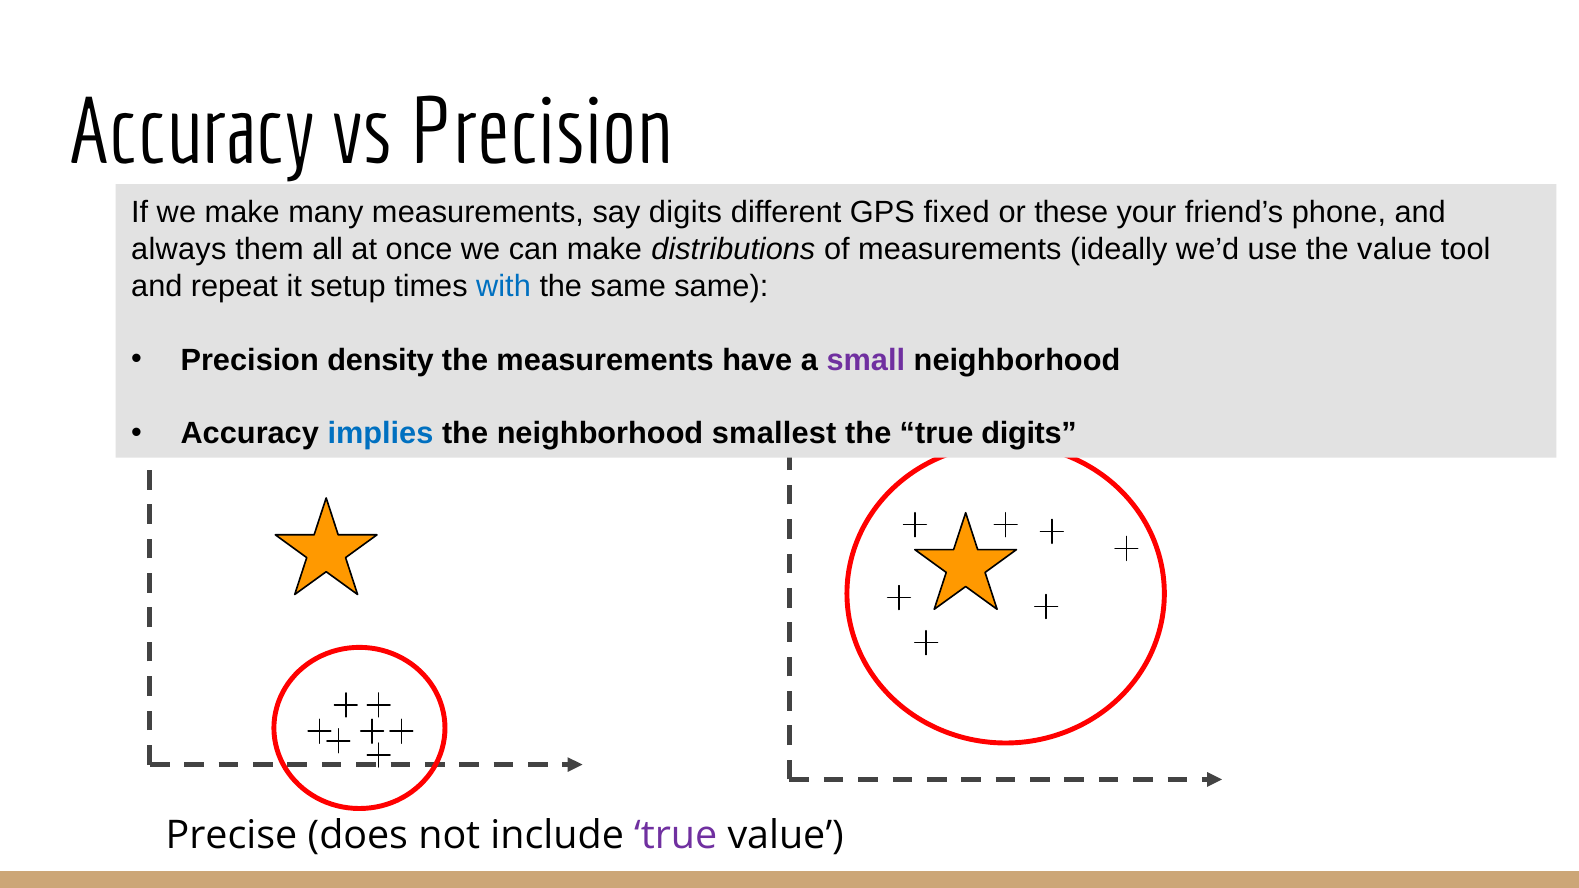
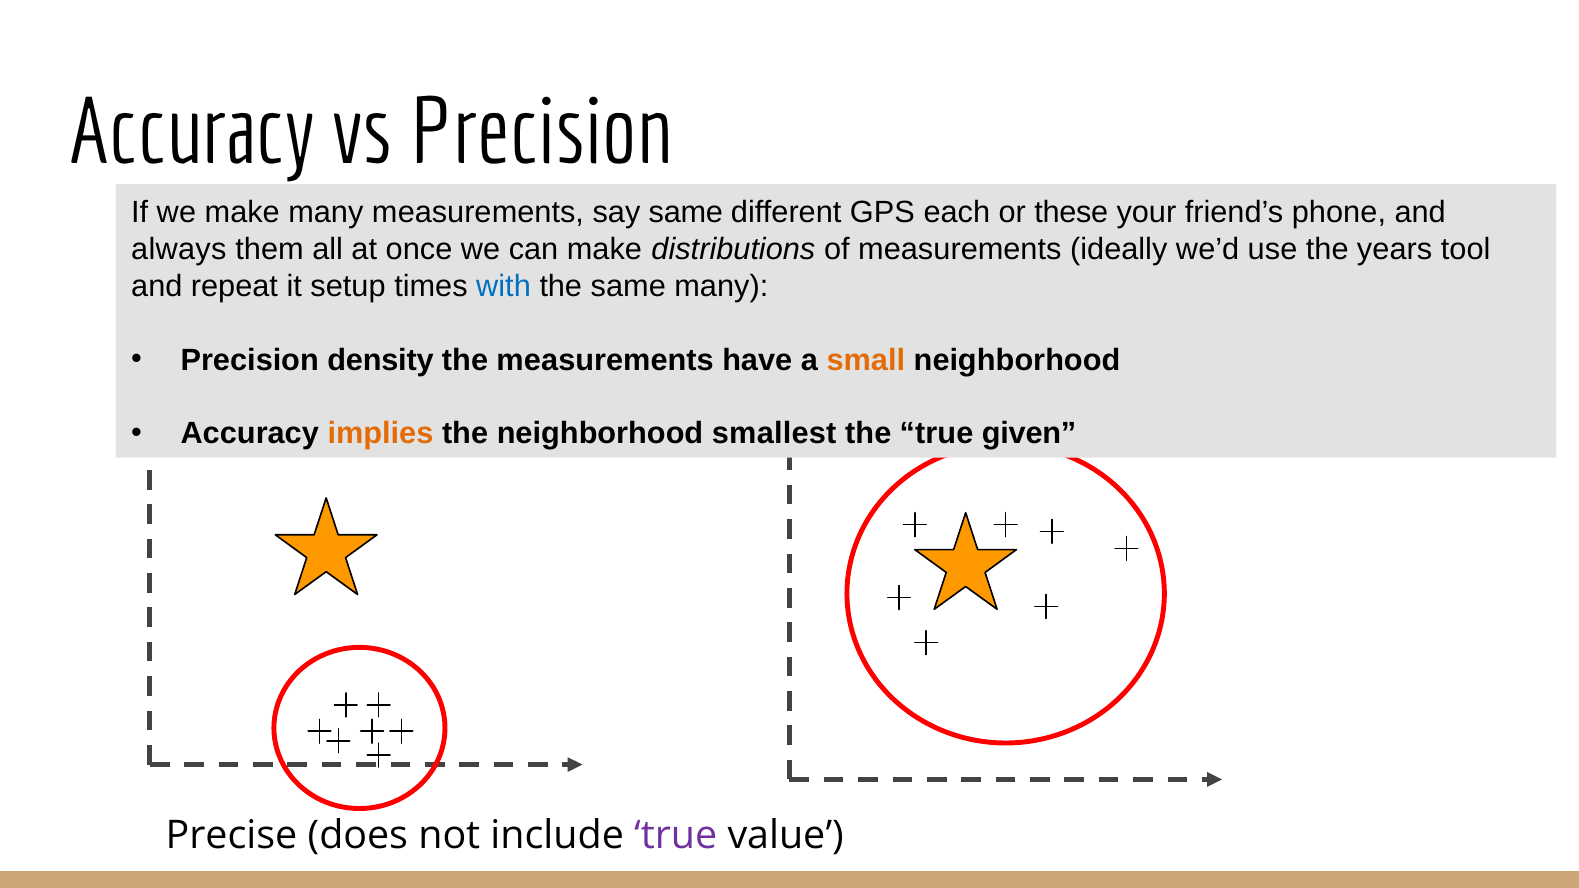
say digits: digits -> same (686, 213)
fixed: fixed -> each (957, 213)
the value: value -> years (1395, 249)
same same: same -> many (721, 286)
small colour: purple -> orange (866, 360)
implies colour: blue -> orange (380, 434)
digits: digits -> given (1029, 434)
